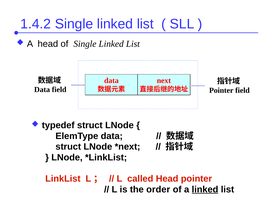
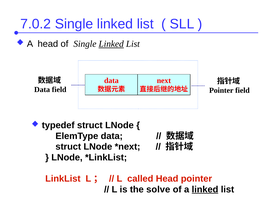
1.4.2: 1.4.2 -> 7.0.2 (36, 24)
Linked underline: none -> present (111, 44)
order: order -> solve (158, 189)
